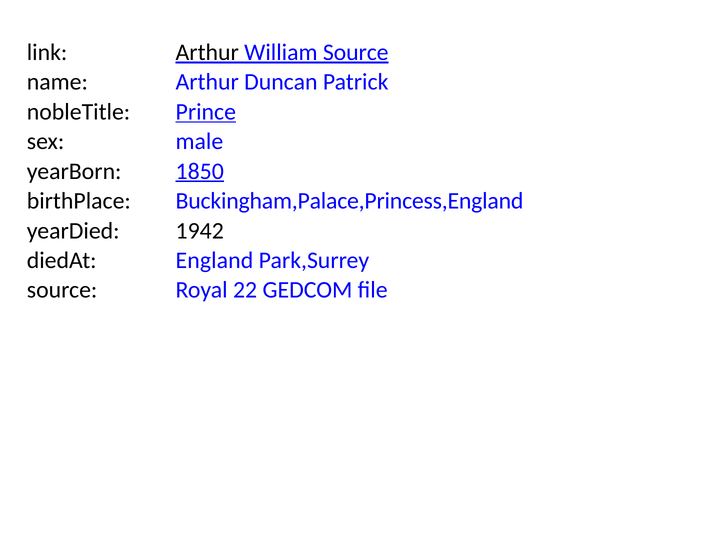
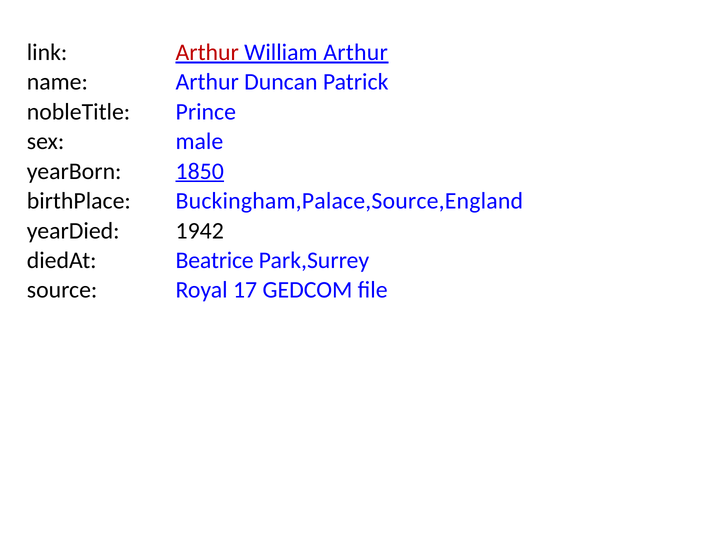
Arthur colour: black -> red (207, 52)
William Source: Source -> Arthur (356, 52)
Prince underline: present -> none (206, 112)
Buckingham,Palace,Princess,England: Buckingham,Palace,Princess,England -> Buckingham,Palace,Source,England (349, 201)
England: England -> Beatrice (215, 261)
22: 22 -> 17 (245, 290)
